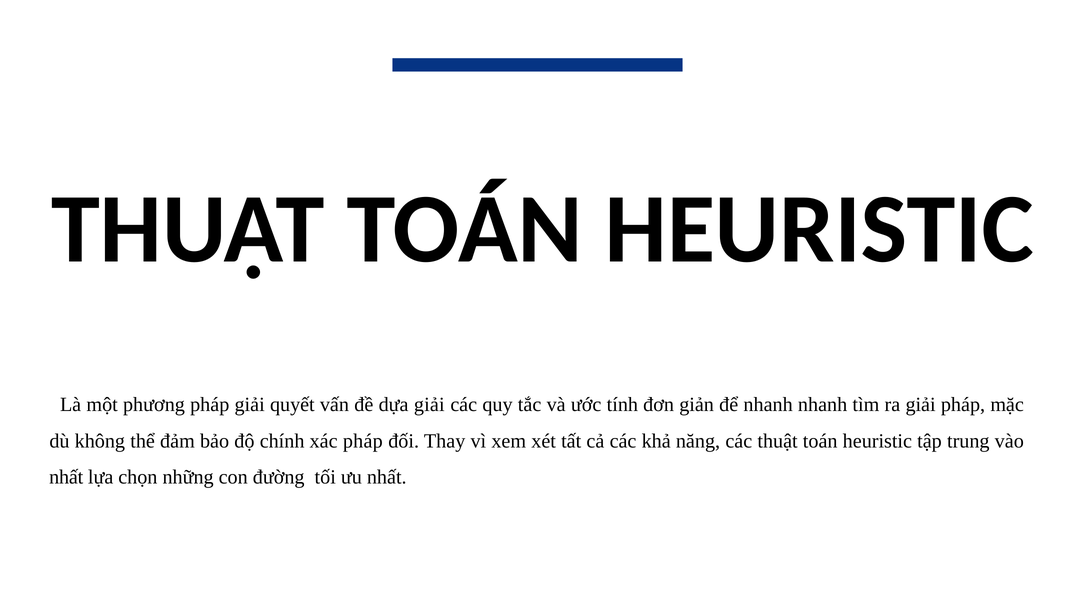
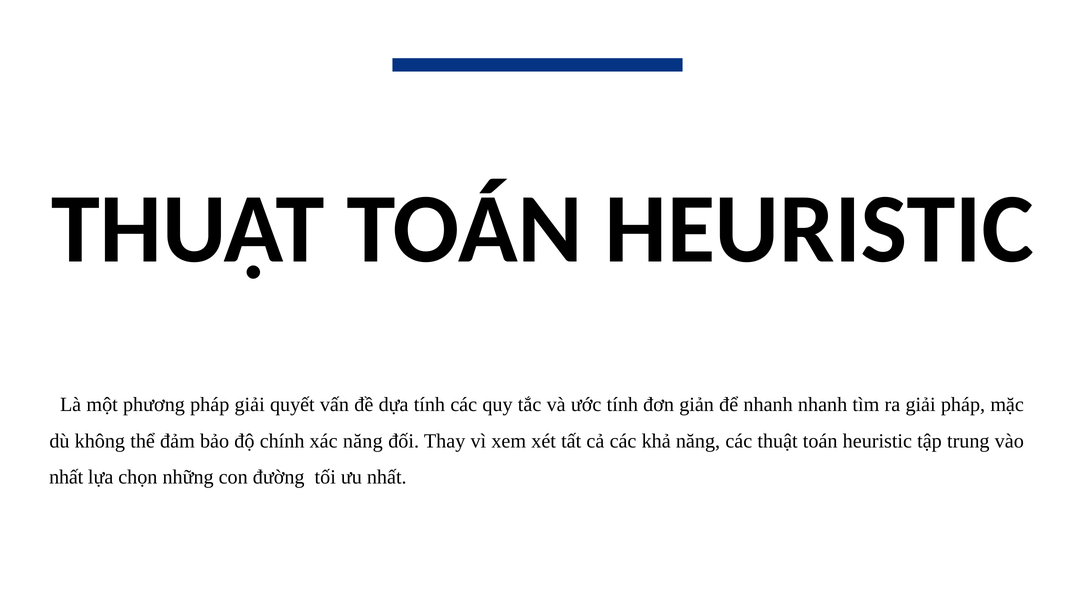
dựa giải: giải -> tính (429, 404)
xác pháp: pháp -> năng (363, 441)
